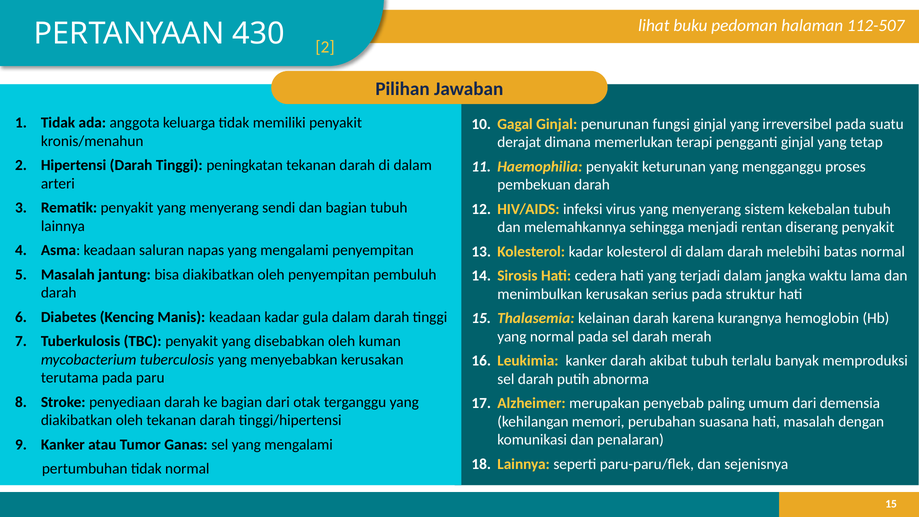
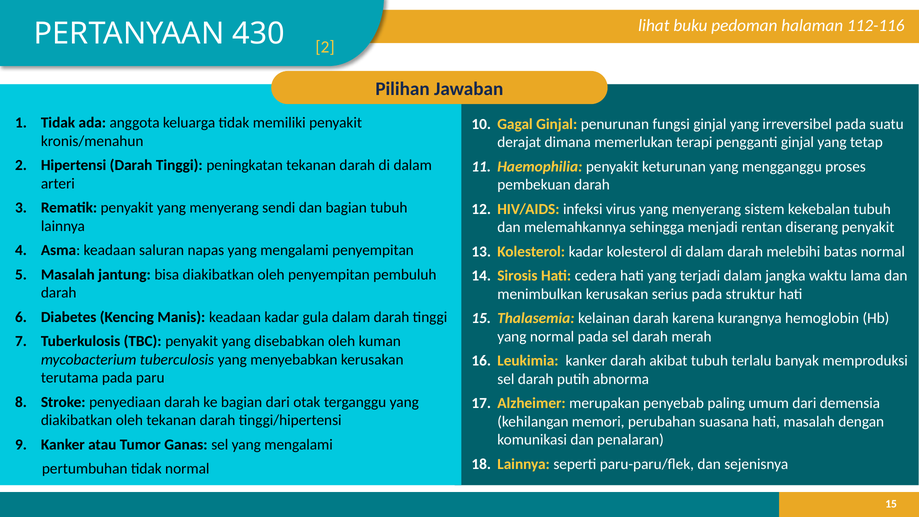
112-507: 112-507 -> 112-116 (876, 26)
